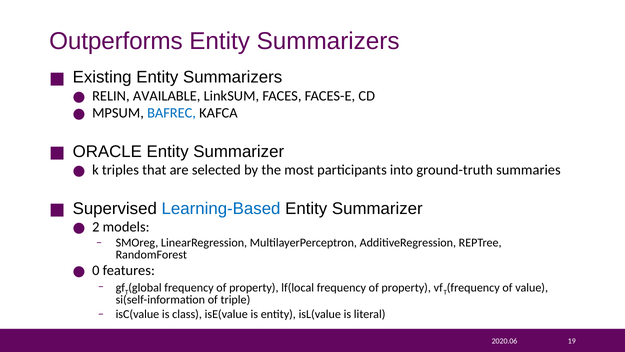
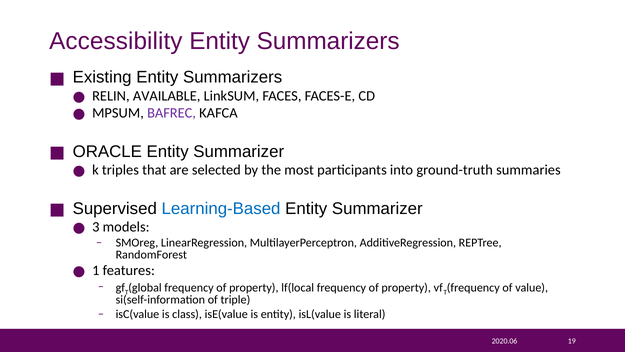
Outperforms: Outperforms -> Accessibility (116, 41)
BAFREC colour: blue -> purple (172, 113)
2: 2 -> 3 (96, 227)
0: 0 -> 1 (96, 270)
